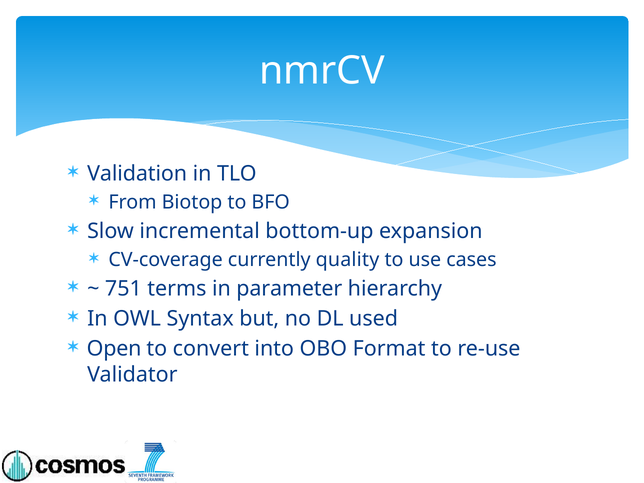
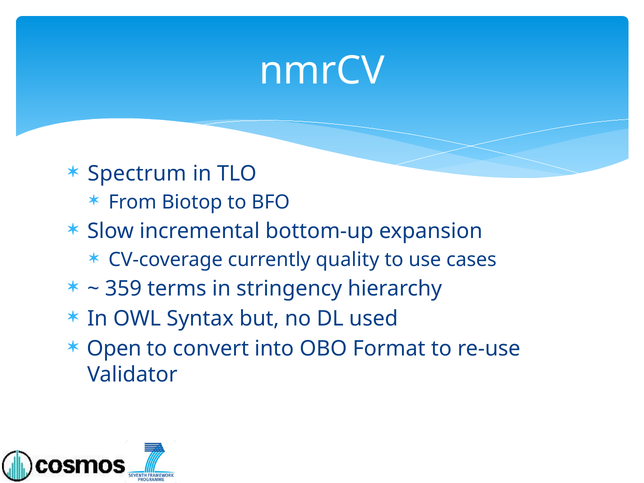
Validation: Validation -> Spectrum (137, 174)
751: 751 -> 359 (123, 289)
parameter: parameter -> stringency (289, 289)
